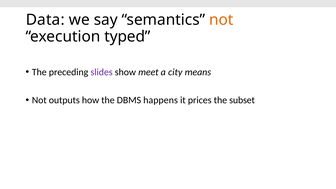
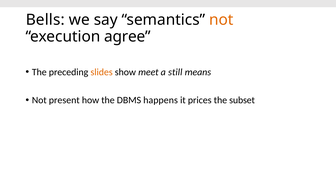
Data: Data -> Bells (45, 20)
typed: typed -> agree (127, 37)
slides colour: purple -> orange (102, 72)
city: city -> still (175, 72)
outputs: outputs -> present (64, 100)
